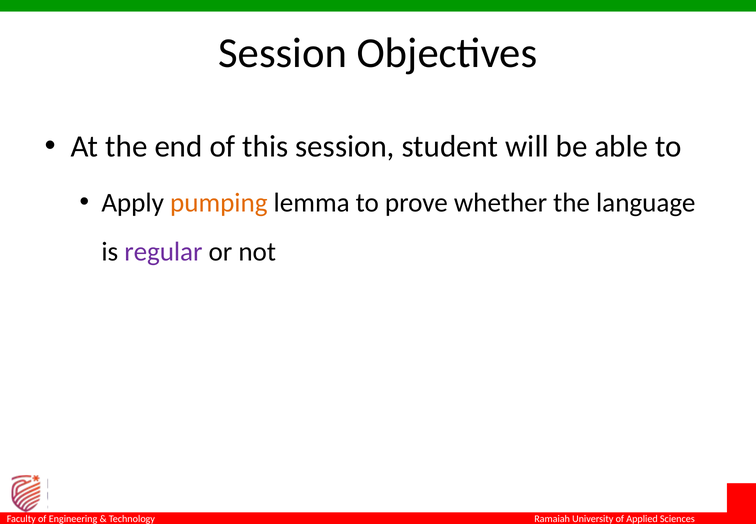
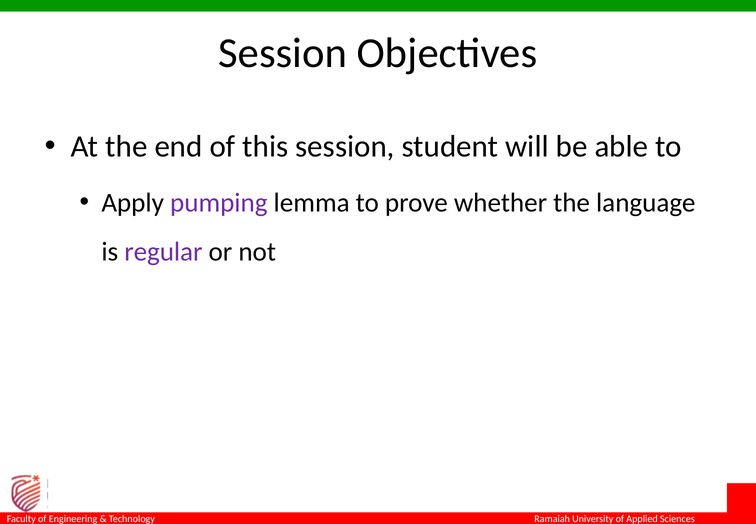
pumping colour: orange -> purple (219, 203)
